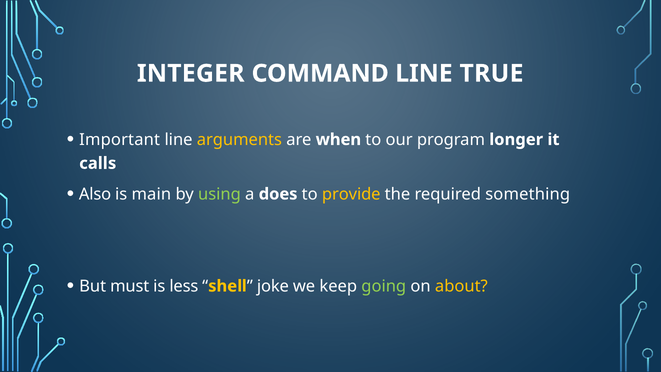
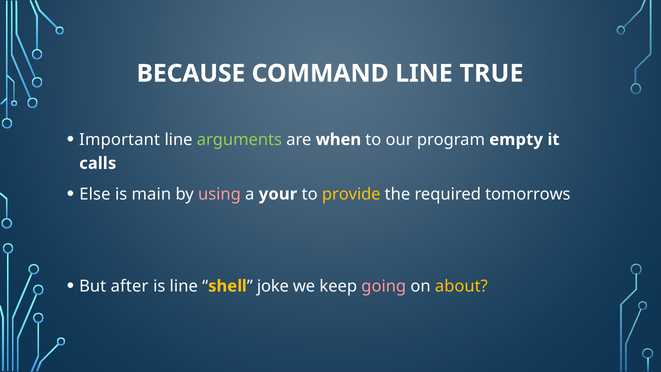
INTEGER: INTEGER -> BECAUSE (191, 73)
arguments colour: yellow -> light green (239, 139)
longer: longer -> empty (516, 139)
Also: Also -> Else (95, 194)
using colour: light green -> pink (219, 194)
does: does -> your (278, 194)
something: something -> tomorrows (528, 194)
must: must -> after (130, 286)
is less: less -> line (184, 286)
going colour: light green -> pink (384, 286)
